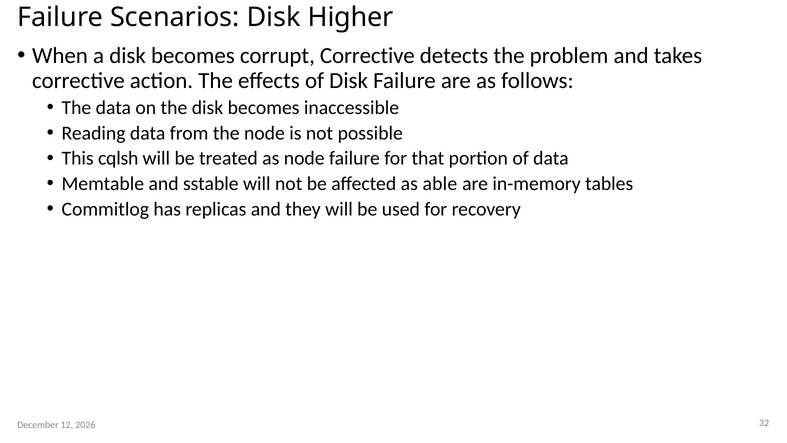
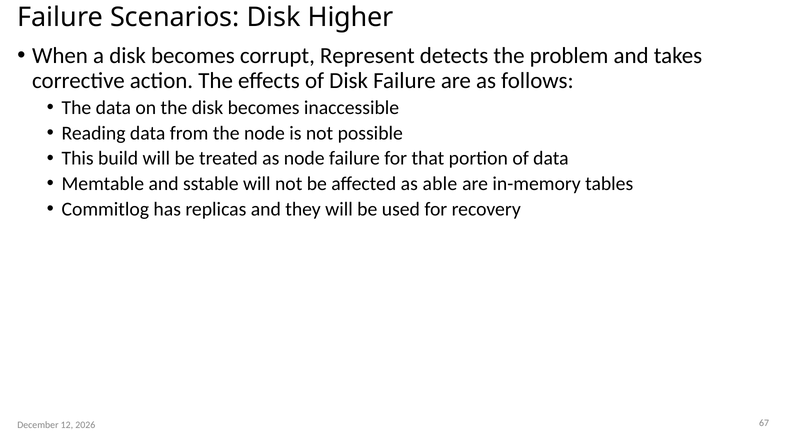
corrupt Corrective: Corrective -> Represent (367, 56)
cqlsh: cqlsh -> build (118, 158)
32: 32 -> 67 (764, 423)
